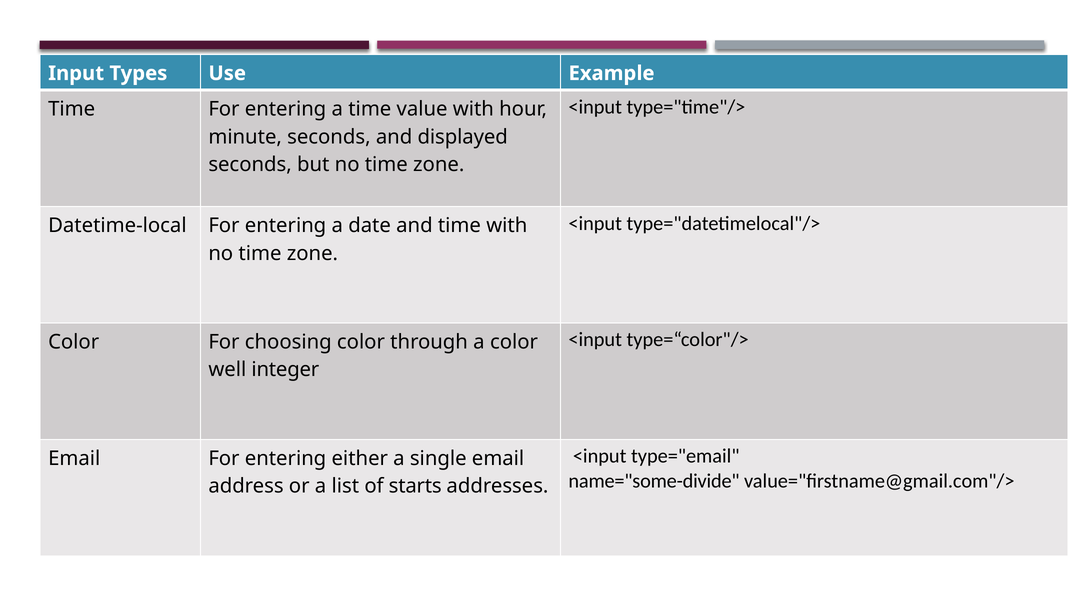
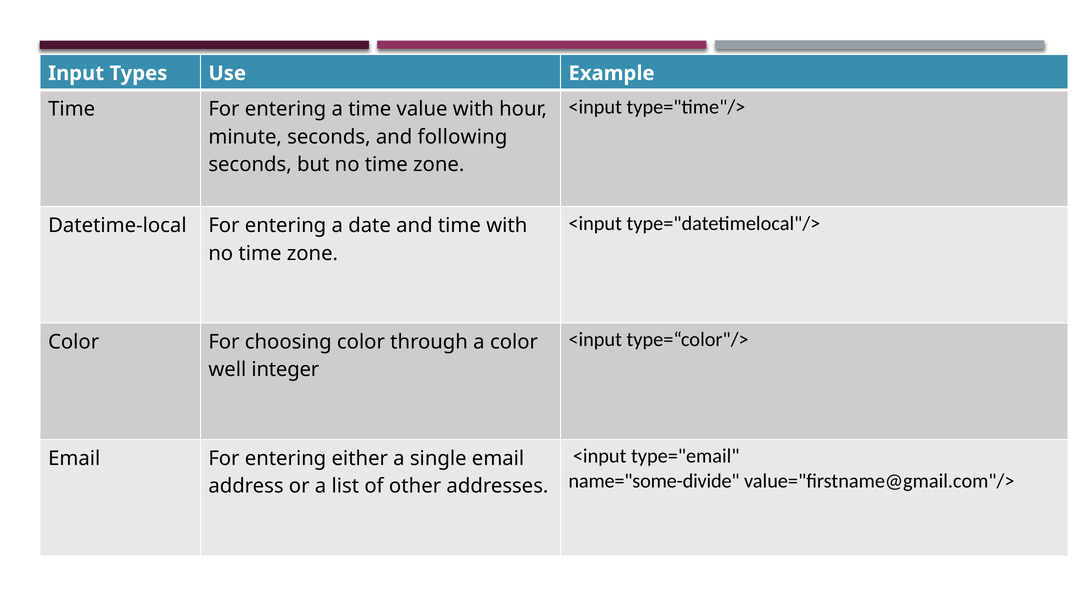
displayed: displayed -> following (463, 137)
starts: starts -> other (415, 486)
